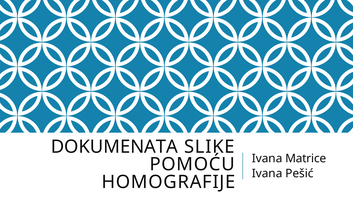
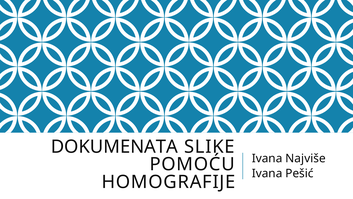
Matrice: Matrice -> Najviše (306, 158)
